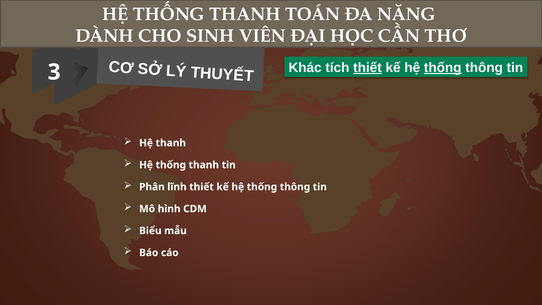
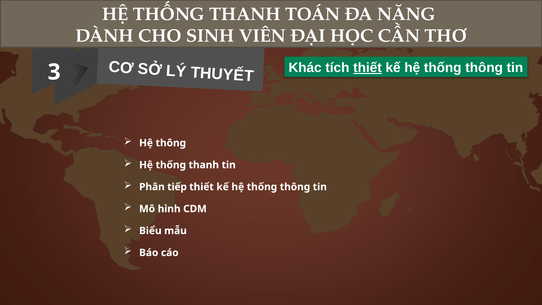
thống underline: present -> none (443, 68)
Hệ thanh: thanh -> thông (171, 143)
lĩnh: lĩnh -> tiếp (177, 187)
